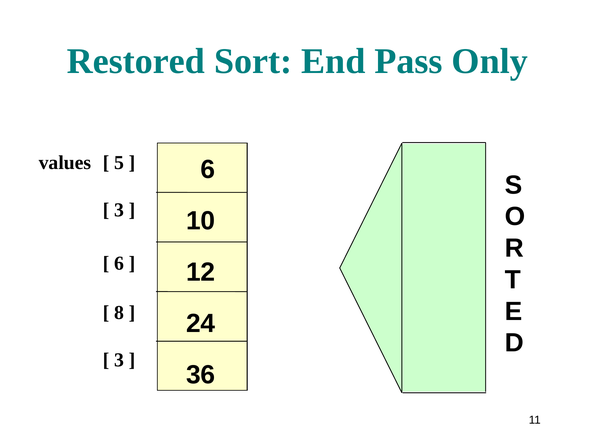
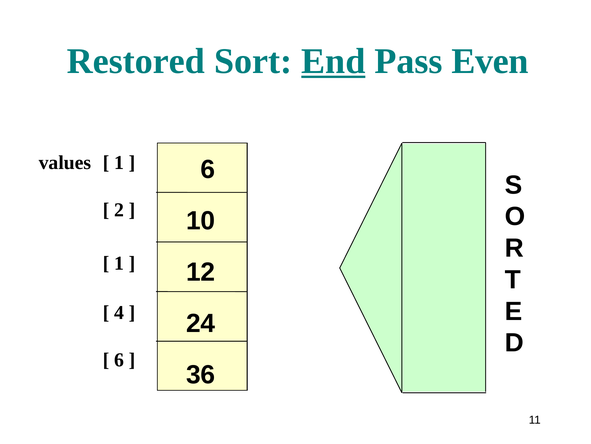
End underline: none -> present (333, 61)
Only: Only -> Even (490, 61)
5: 5 -> 1 (119, 162)
3: 3 -> 2 (119, 210)
6: 6 -> 1 (119, 263)
8: 8 -> 4 (119, 312)
3: 3 -> 6 (119, 359)
